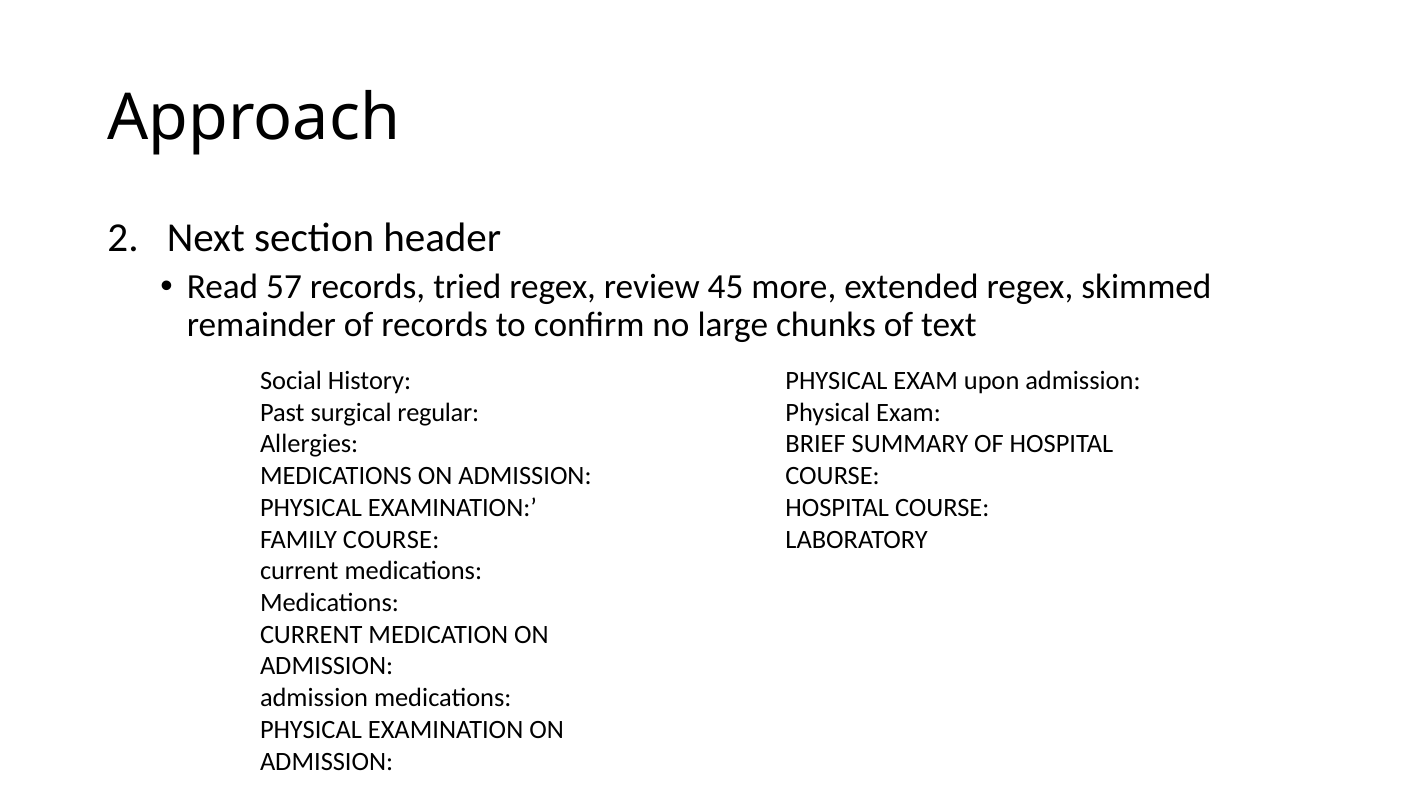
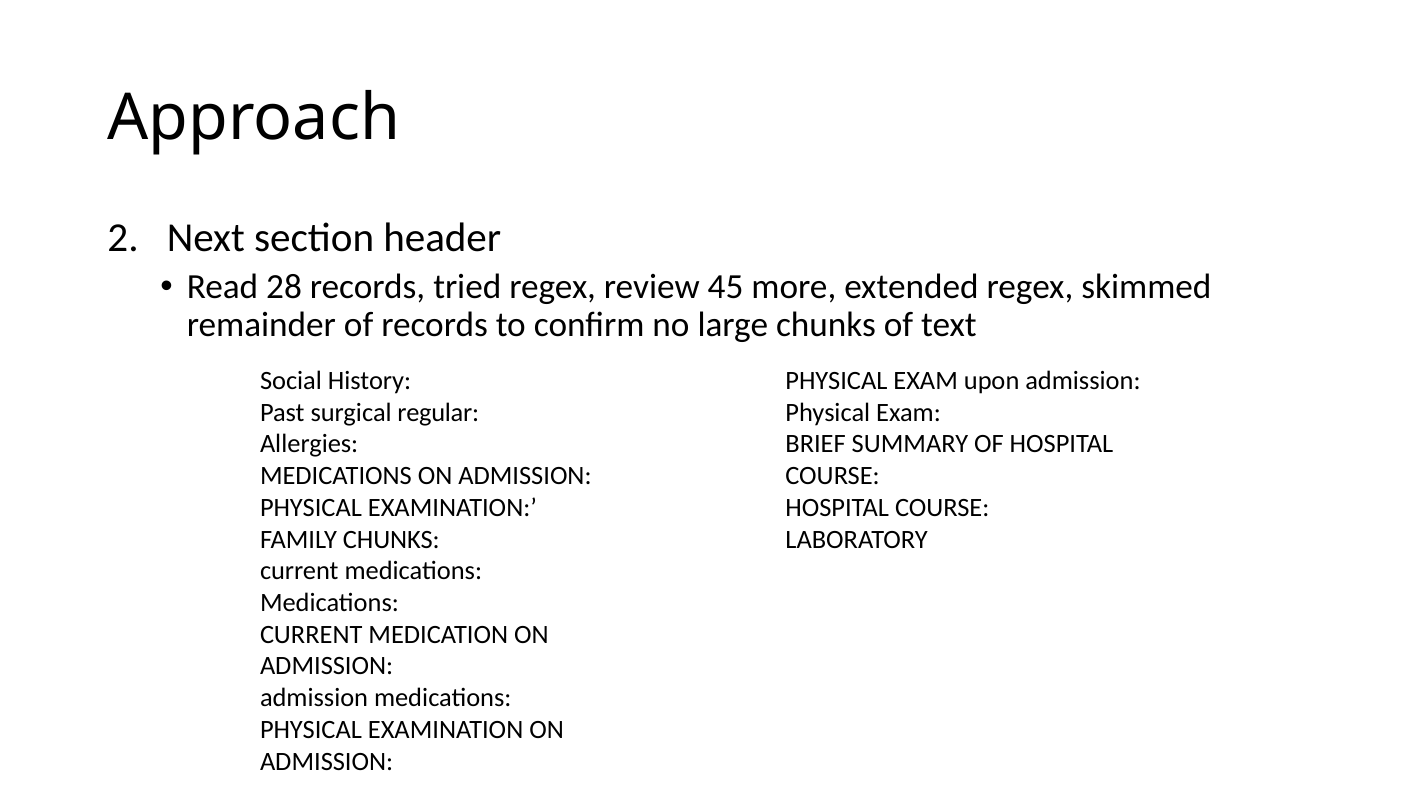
57: 57 -> 28 (284, 287)
FAMILY COURSE: COURSE -> CHUNKS (391, 539)
